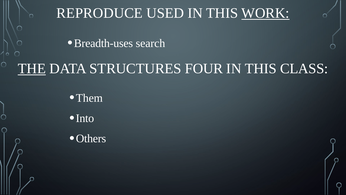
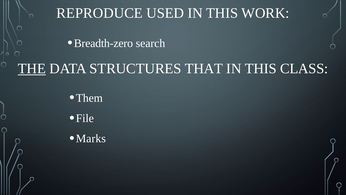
WORK underline: present -> none (265, 13)
Breadth-uses: Breadth-uses -> Breadth-zero (103, 43)
FOUR: FOUR -> THAT (204, 69)
Into: Into -> File (85, 118)
Others: Others -> Marks (91, 138)
